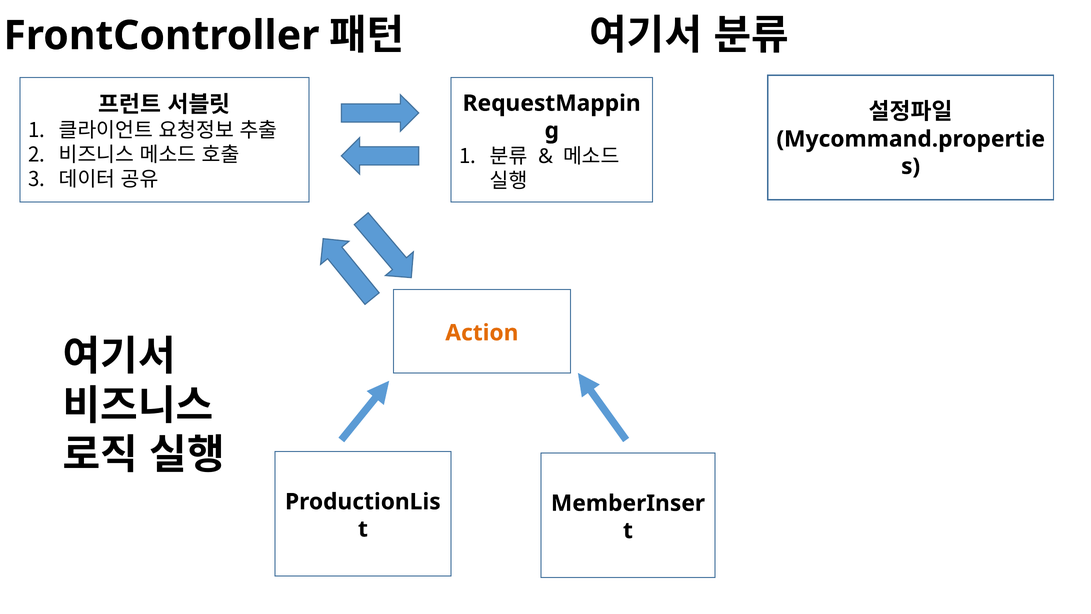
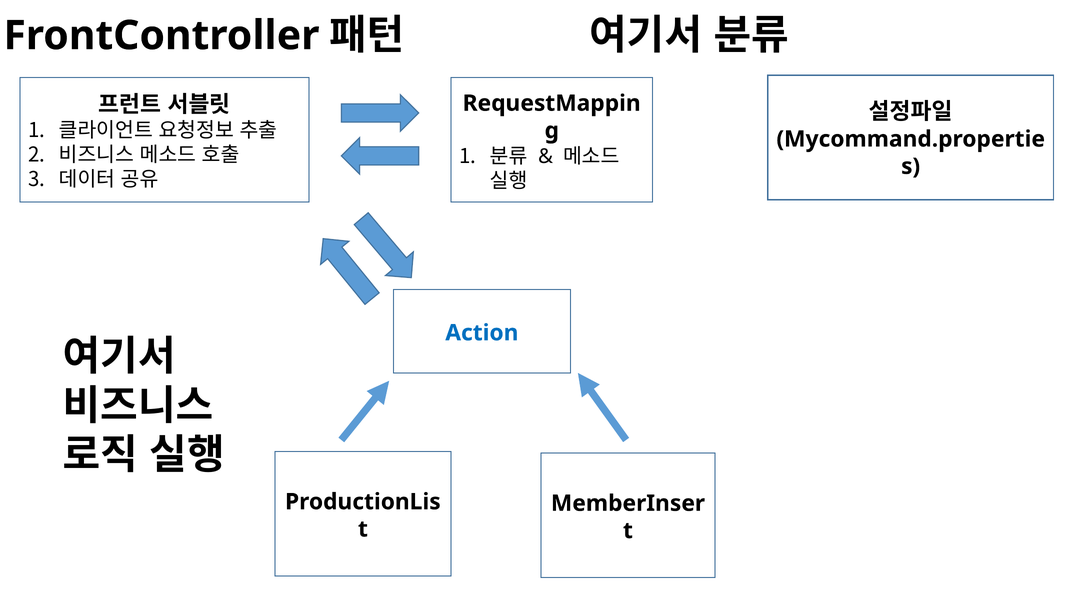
Action colour: orange -> blue (482, 333)
